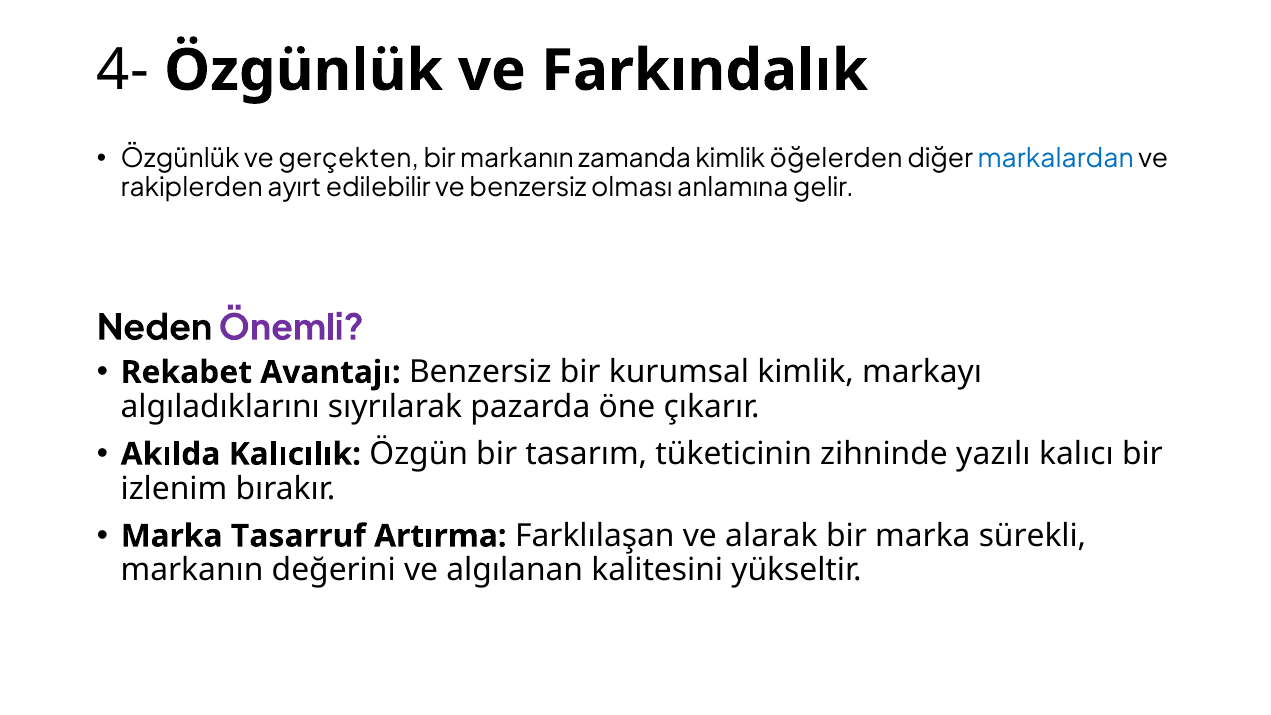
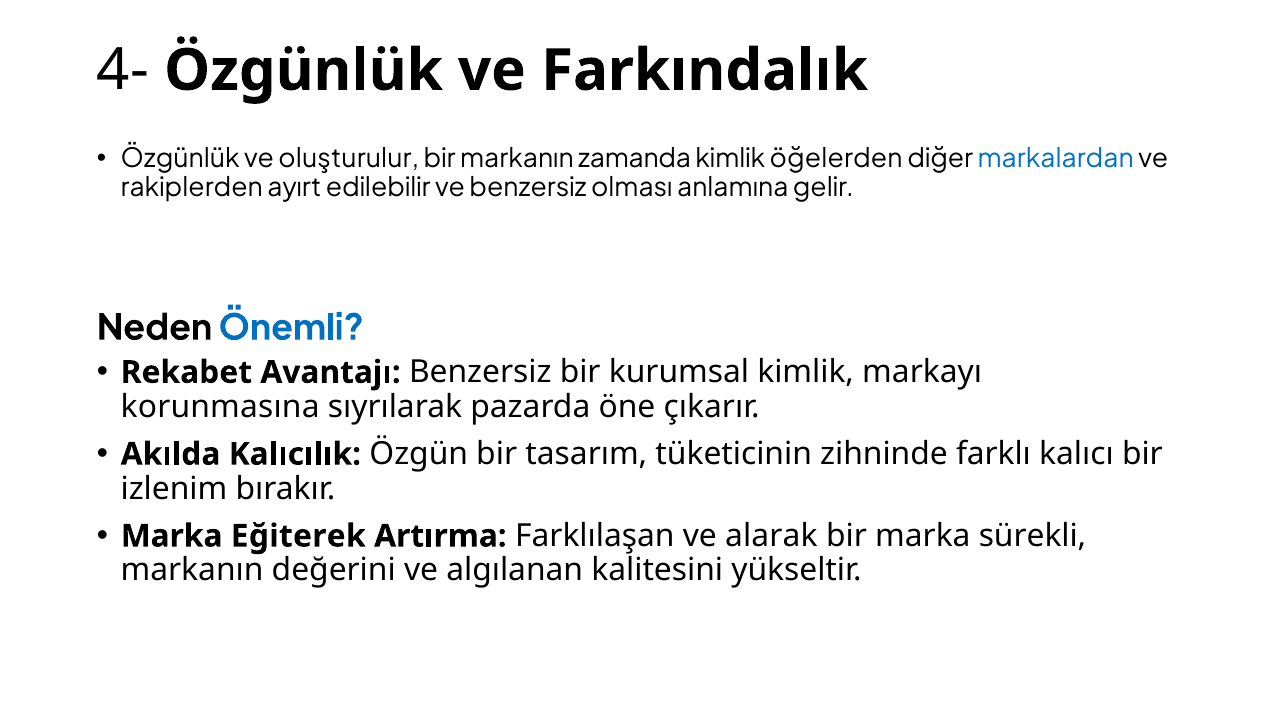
gerçekten: gerçekten -> oluşturulur (349, 159)
Önemli colour: purple -> blue (291, 328)
algıladıklarını: algıladıklarını -> korunmasına (220, 407)
yazılı: yazılı -> farklı (994, 454)
Tasarruf: Tasarruf -> Eğiterek (298, 536)
